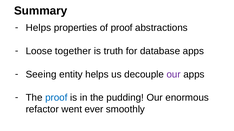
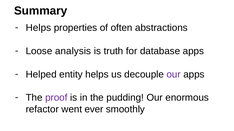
of proof: proof -> often (122, 28)
together: together -> analysis (73, 51)
Seeing: Seeing -> Helped (41, 75)
proof colour: blue -> purple (56, 98)
